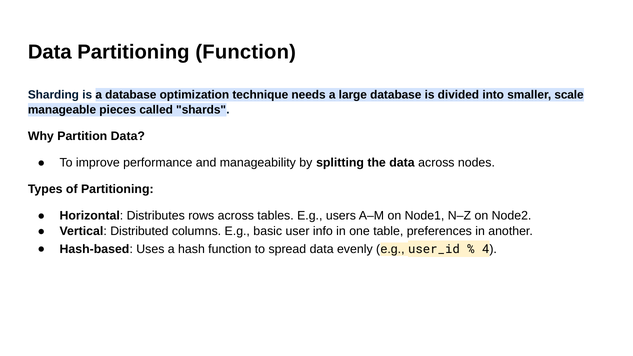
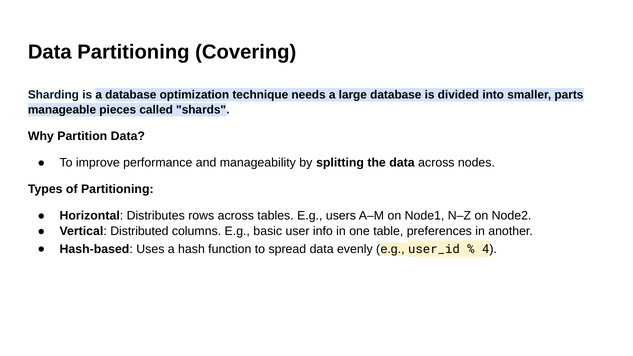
Partitioning Function: Function -> Covering (246, 52)
scale: scale -> parts (569, 95)
